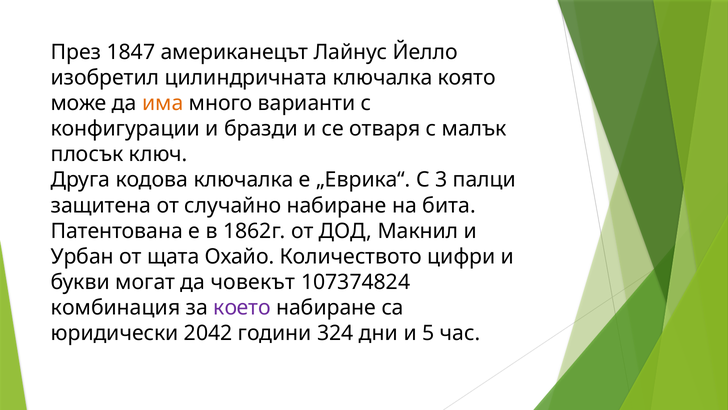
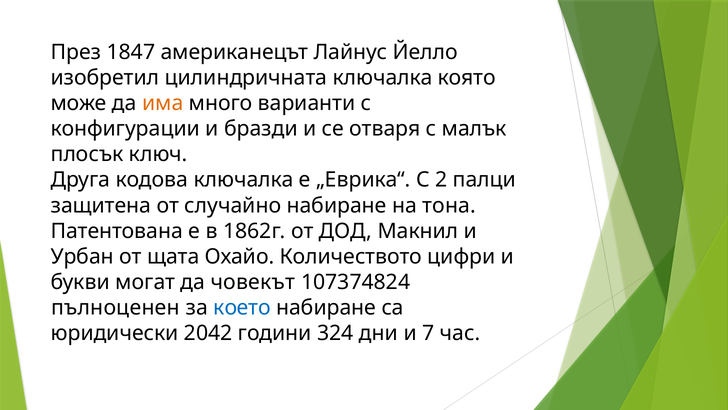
3: 3 -> 2 (441, 180)
бита: бита -> тона (449, 205)
комбинация: комбинация -> пълноценен (115, 307)
което colour: purple -> blue (242, 307)
5: 5 -> 7 (428, 333)
